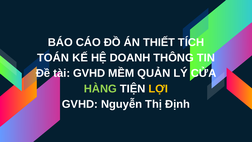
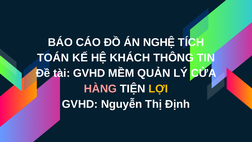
THIẾT: THIẾT -> NGHỆ (159, 42)
DOANH: DOANH -> KHÁCH (130, 58)
HÀNG colour: light green -> pink (100, 89)
